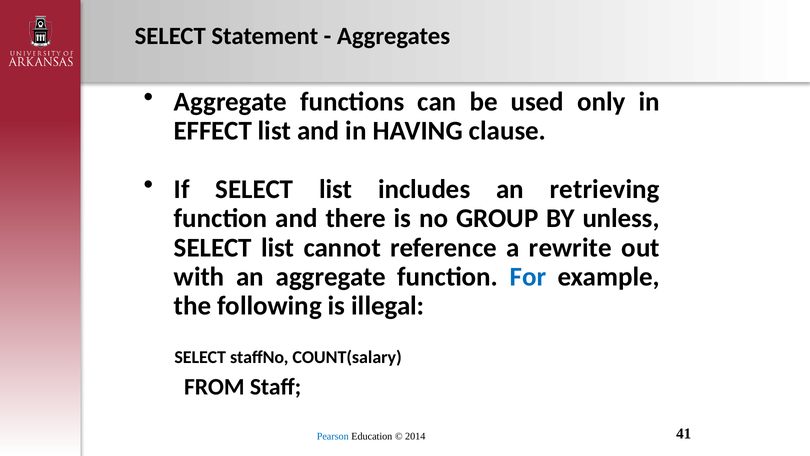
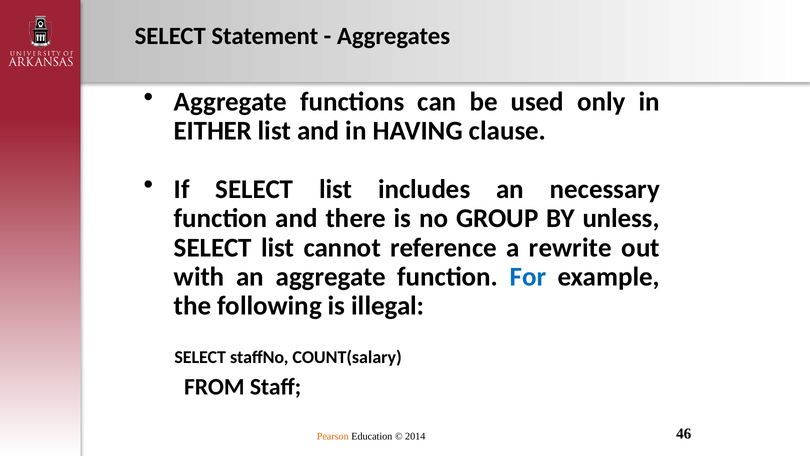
EFFECT: EFFECT -> EITHER (213, 131)
retrieving: retrieving -> necessary (605, 189)
Pearson colour: blue -> orange (333, 436)
41: 41 -> 46 (684, 433)
